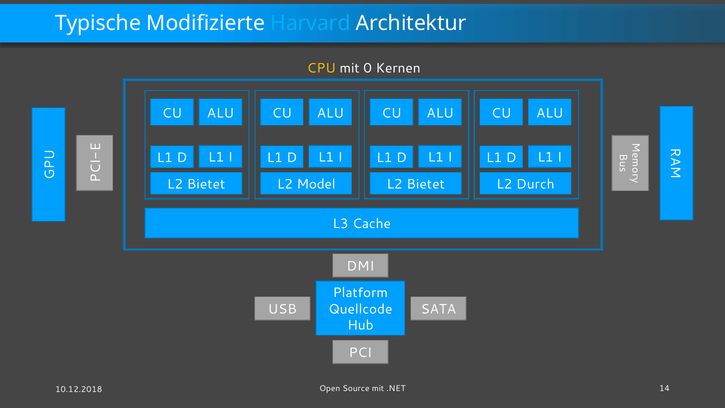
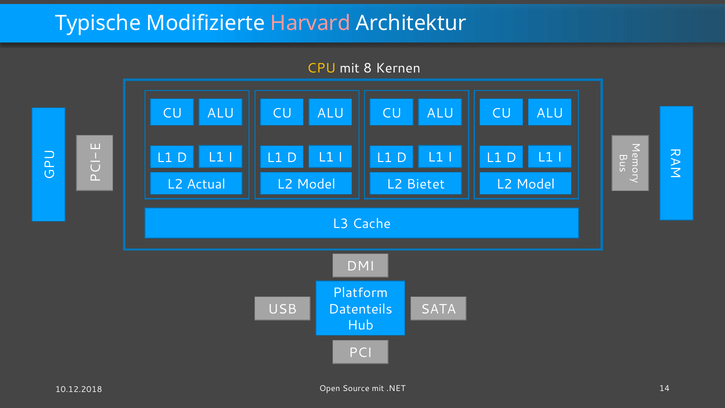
Harvard colour: light blue -> pink (311, 23)
0: 0 -> 8 (368, 68)
Bietet: Bietet -> Actual (206, 184)
Durch: Durch -> Model (535, 184)
Quellcode: Quellcode -> Datenteils (360, 309)
